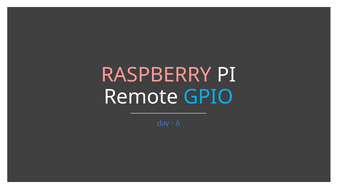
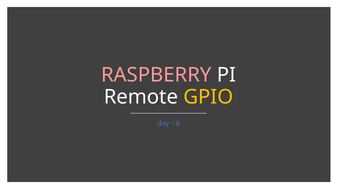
GPIO colour: light blue -> yellow (208, 97)
